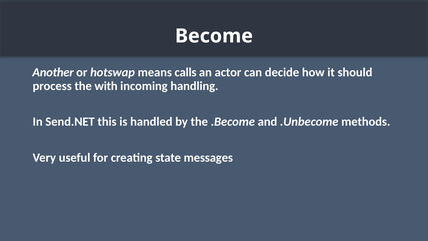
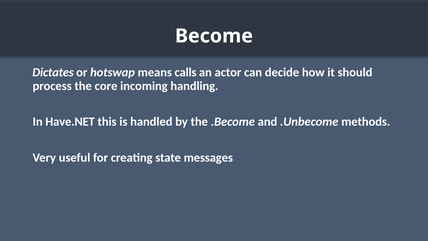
Another: Another -> Dictates (53, 72)
with: with -> core (106, 86)
Send.NET: Send.NET -> Have.NET (70, 122)
